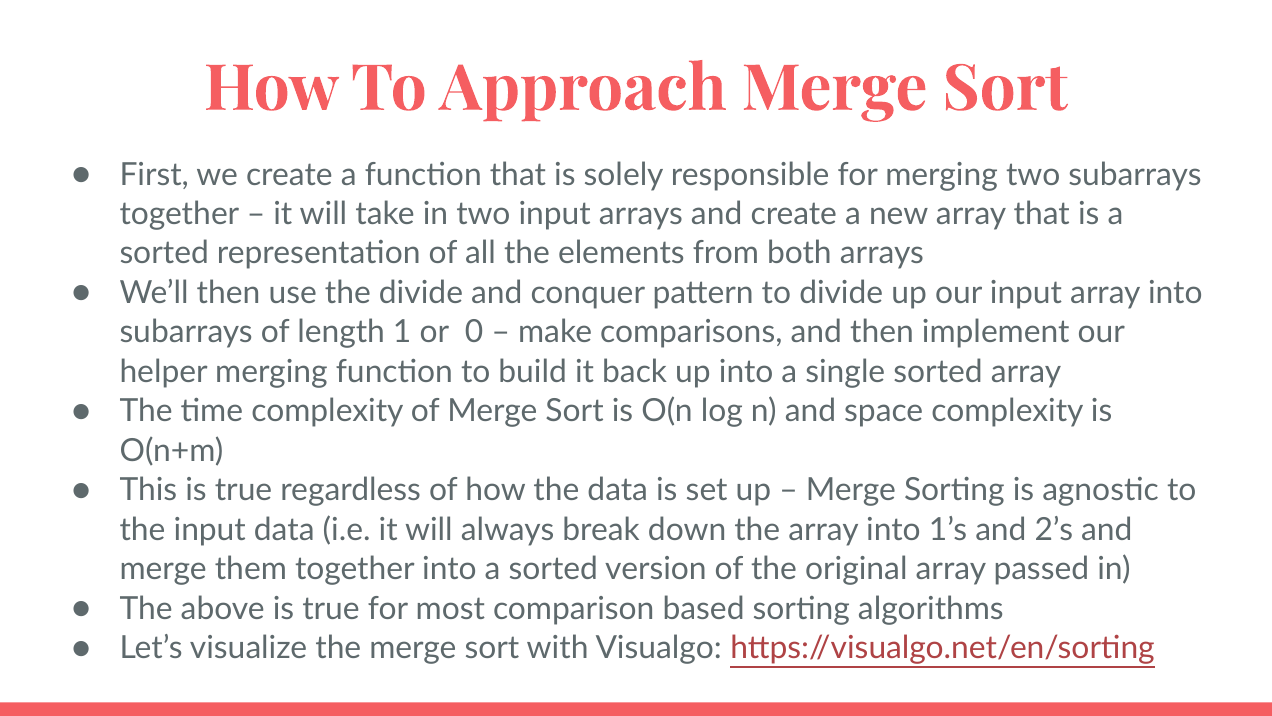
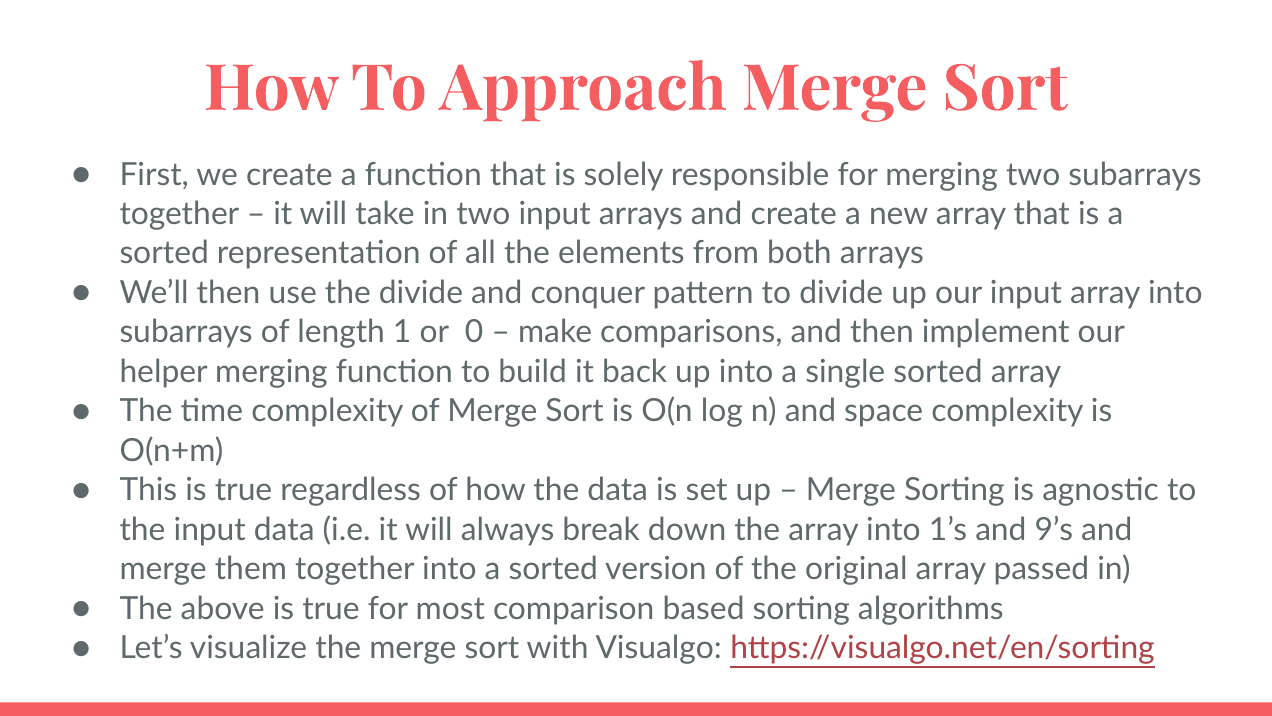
2’s: 2’s -> 9’s (1054, 530)
